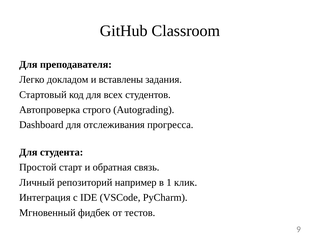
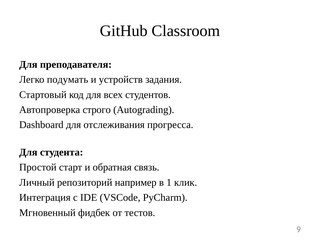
докладом: докладом -> подумать (68, 80)
вставлены: вставлены -> устройств (121, 80)
